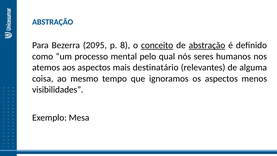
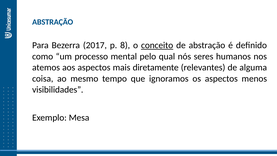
2095: 2095 -> 2017 (95, 45)
abstração underline: present -> none (207, 45)
destinatário: destinatário -> diretamente (156, 67)
